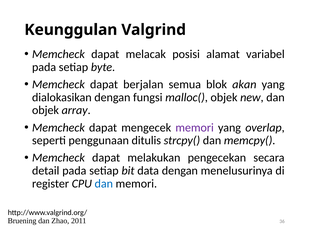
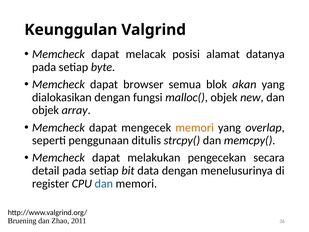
variabel: variabel -> datanya (265, 54)
berjalan: berjalan -> browser (143, 84)
memori colour: purple -> orange (195, 127)
